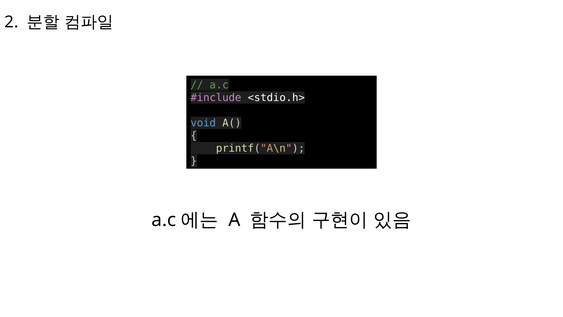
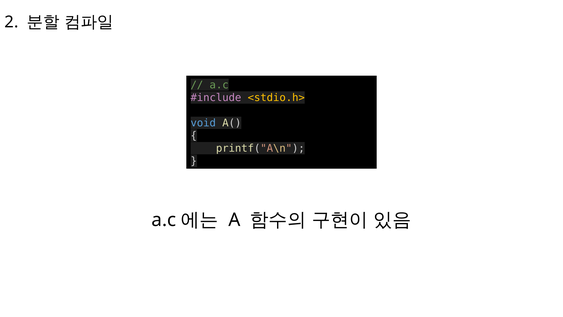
<stdio.h> colour: white -> yellow (276, 97)
